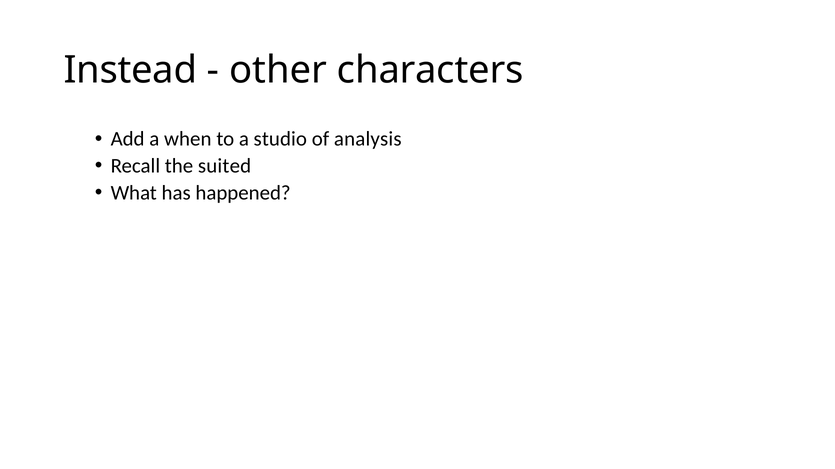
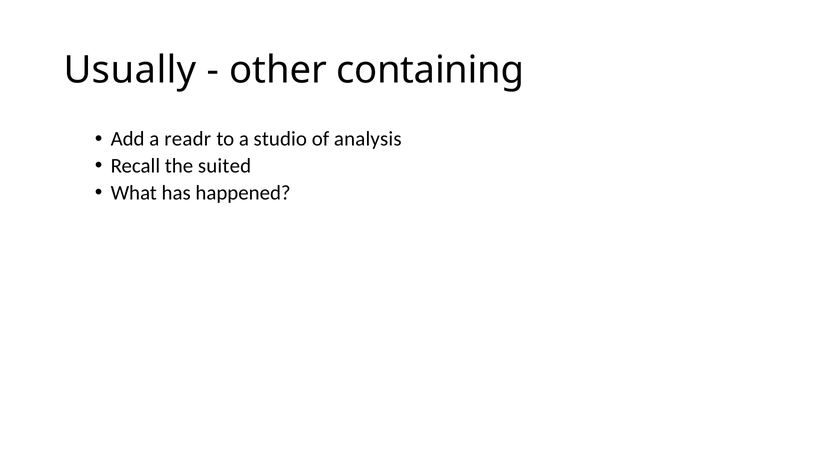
Instead: Instead -> Usually (130, 70)
characters: characters -> containing (430, 70)
when: when -> readr (188, 139)
